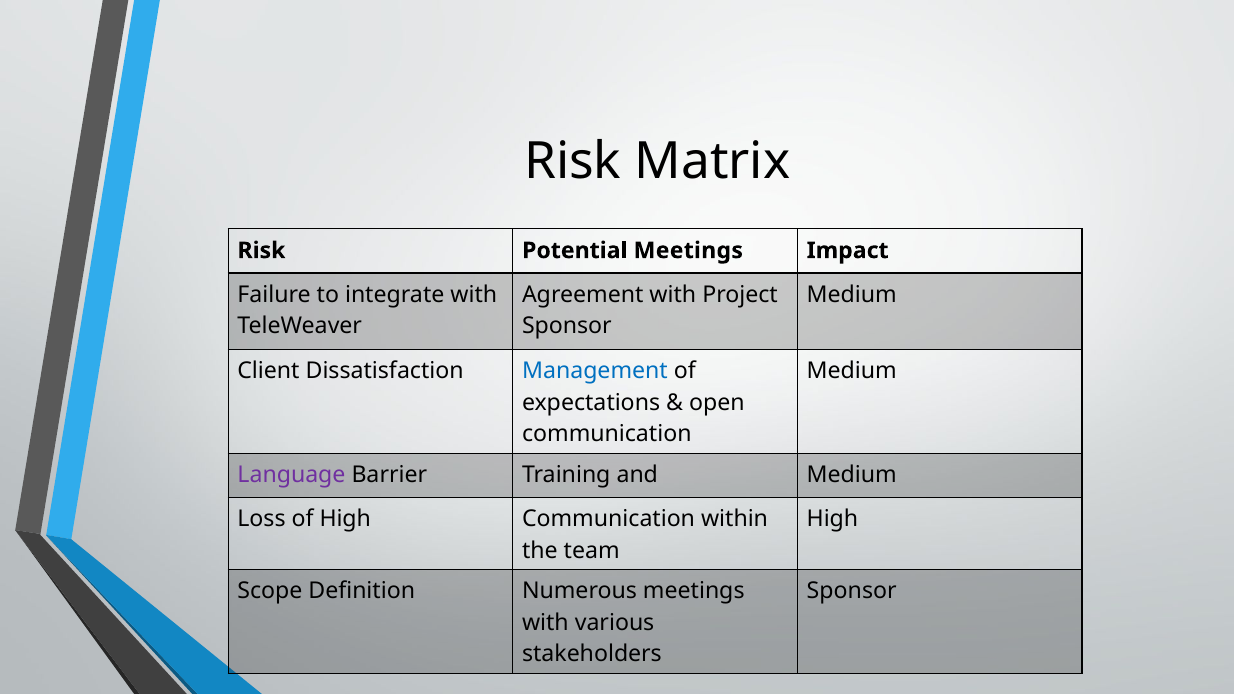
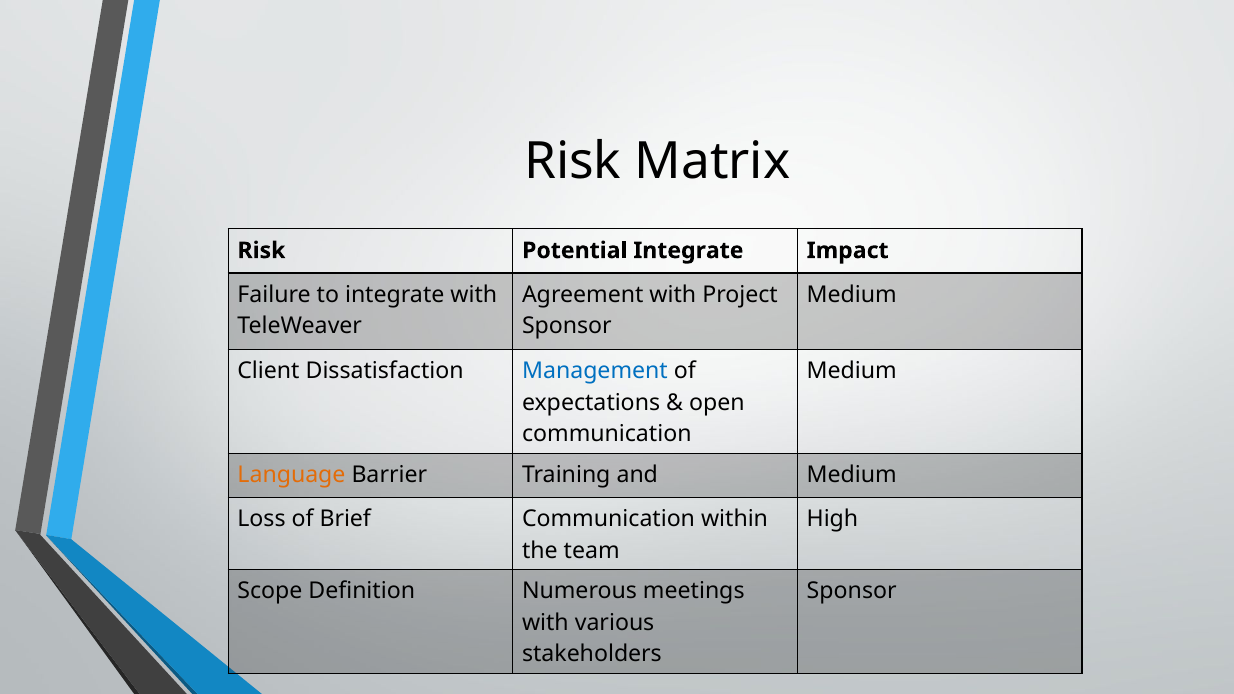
Potential Meetings: Meetings -> Integrate (688, 251)
Language colour: purple -> orange (291, 475)
of High: High -> Brief (345, 519)
